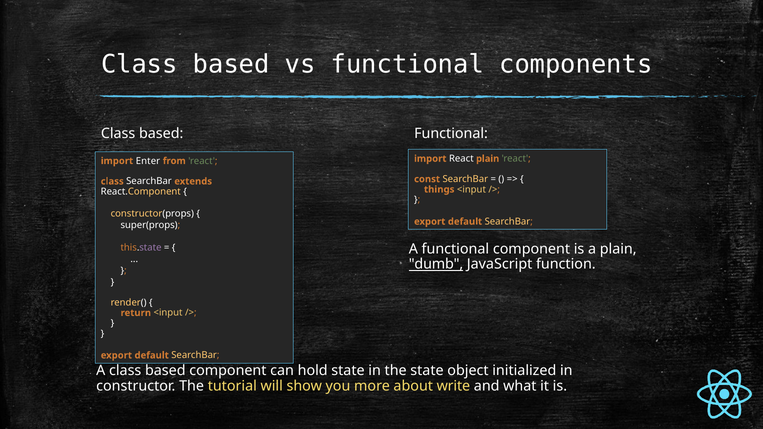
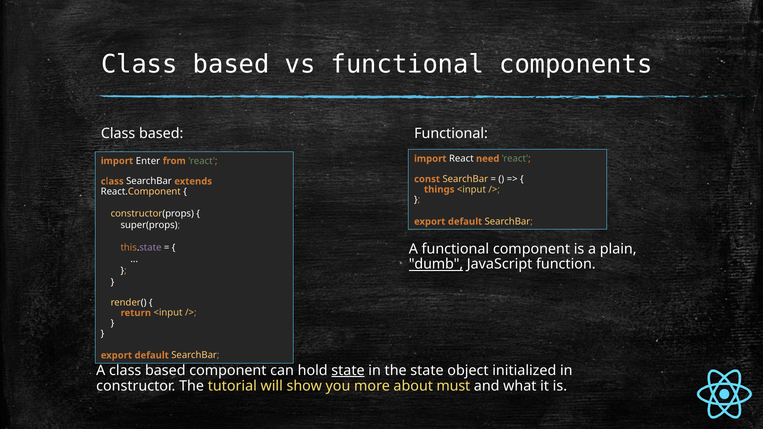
React plain: plain -> need (488, 159)
state underline: none -> present (348, 371)
write: write -> must (453, 386)
